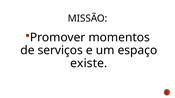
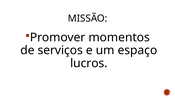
existe: existe -> lucros (89, 64)
